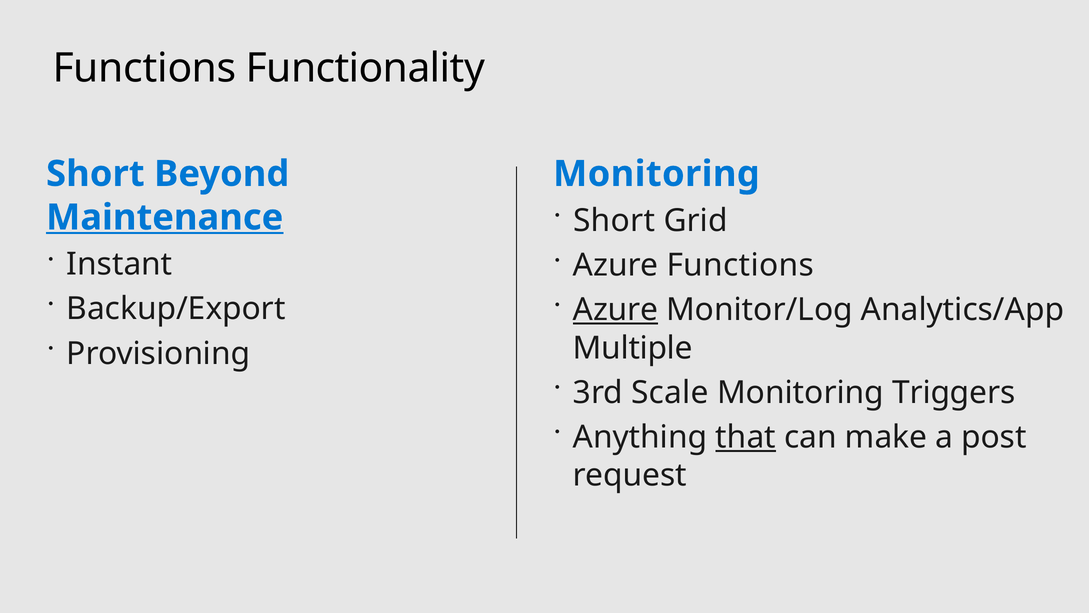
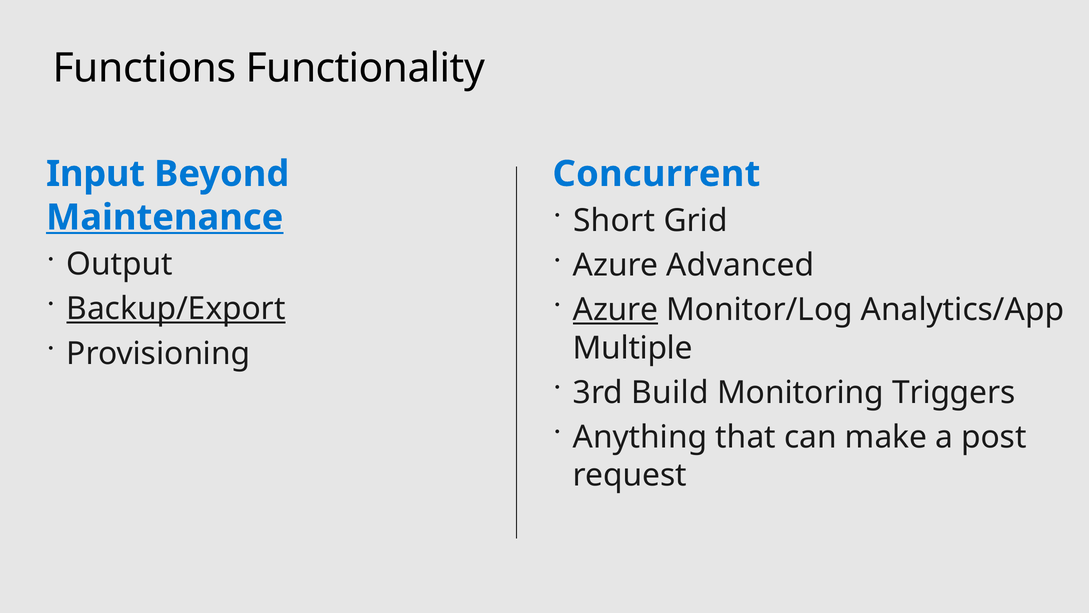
Short: Short -> Input (96, 174)
Monitoring: Monitoring -> Concurrent (656, 174)
Instant: Instant -> Output (119, 264)
Azure Functions: Functions -> Advanced (740, 265)
Backup/Export underline: none -> present (176, 309)
Scale: Scale -> Build (670, 392)
that underline: present -> none (746, 437)
